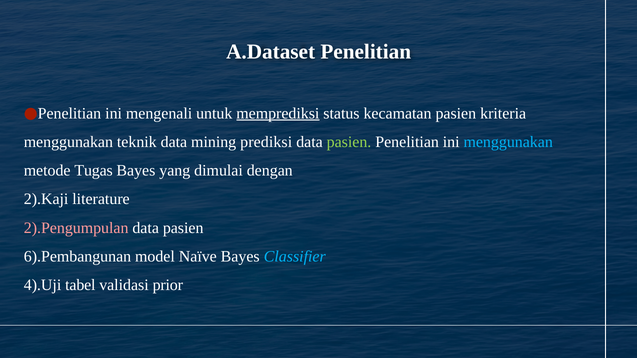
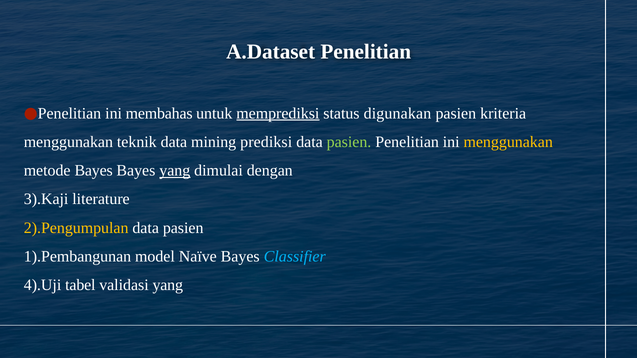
mengenali: mengenali -> membahas (159, 113)
kecamatan: kecamatan -> digunakan (397, 113)
menggunakan colour: light blue -> yellow (508, 142)
metode Tugas: Tugas -> Bayes (94, 171)
yang underline: none -> present (175, 171)
2).Kaji: 2).Kaji -> 3).Kaji (46, 199)
2).Pengumpulan colour: pink -> yellow (76, 228)
6).Pembangunan: 6).Pembangunan -> 1).Pembangunan (77, 257)
validasi prior: prior -> yang (168, 285)
